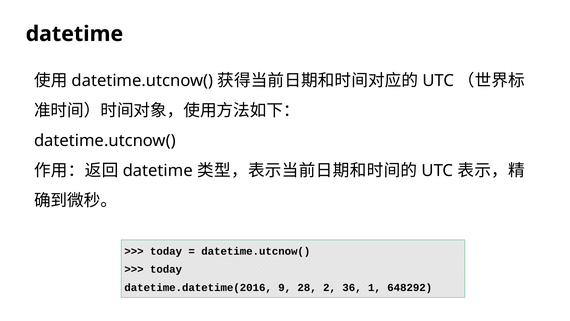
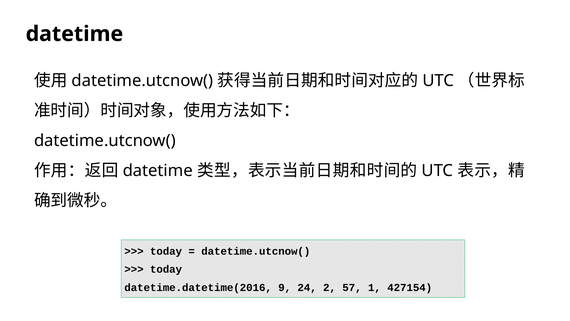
28: 28 -> 24 (307, 287)
36: 36 -> 57 (352, 287)
648292: 648292 -> 427154 (410, 287)
